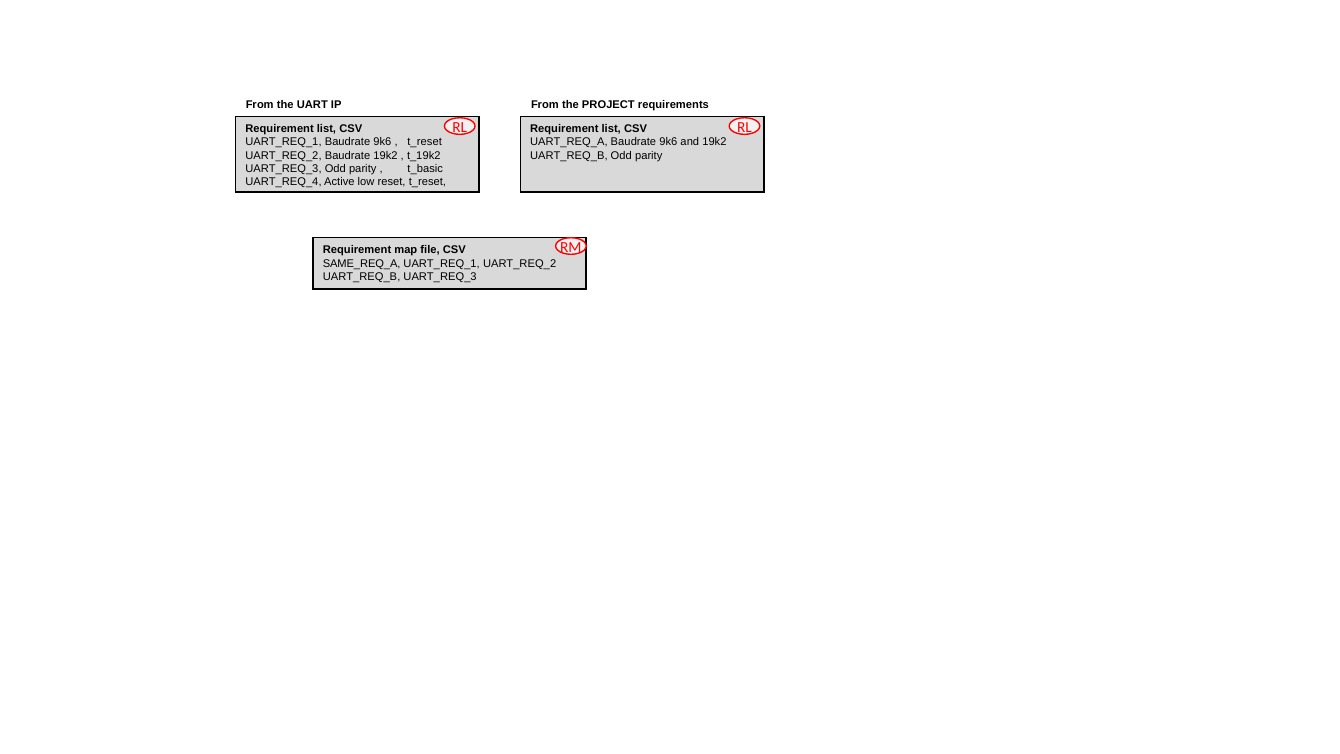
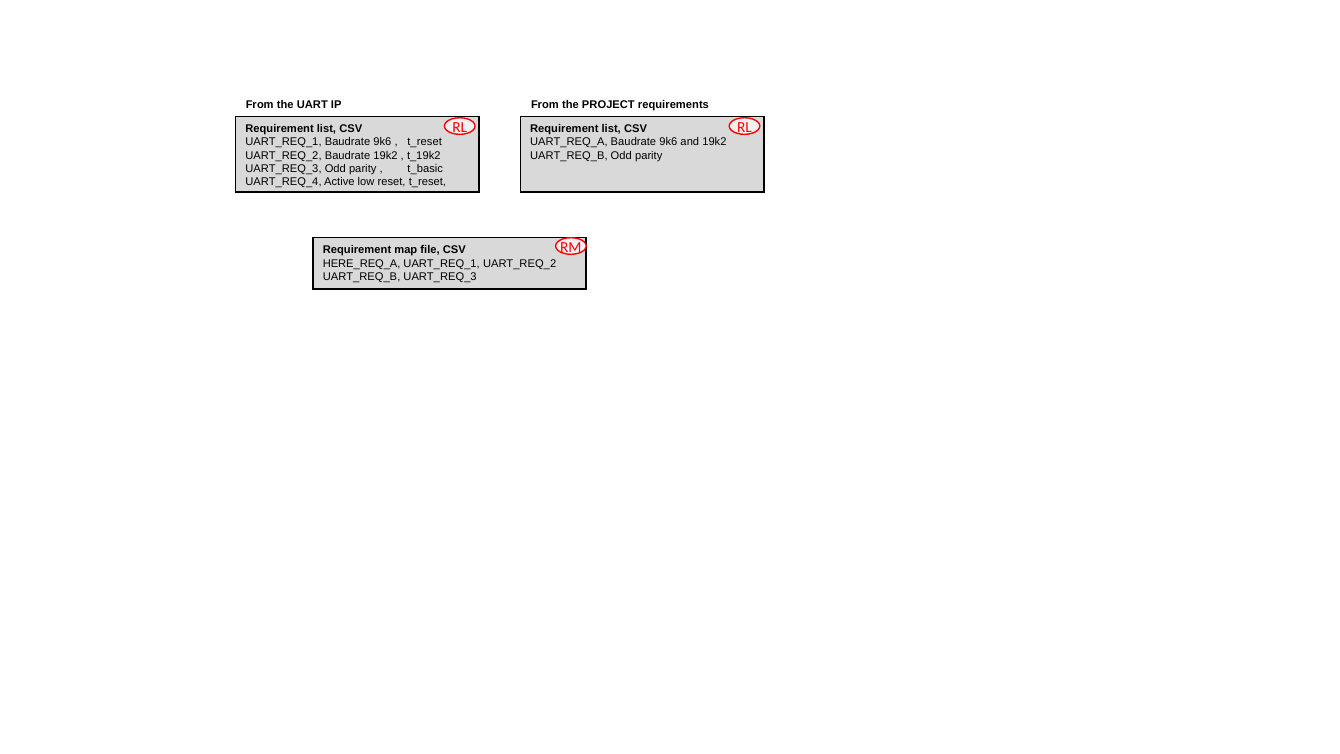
SAME_REQ_A: SAME_REQ_A -> HERE_REQ_A (362, 263)
